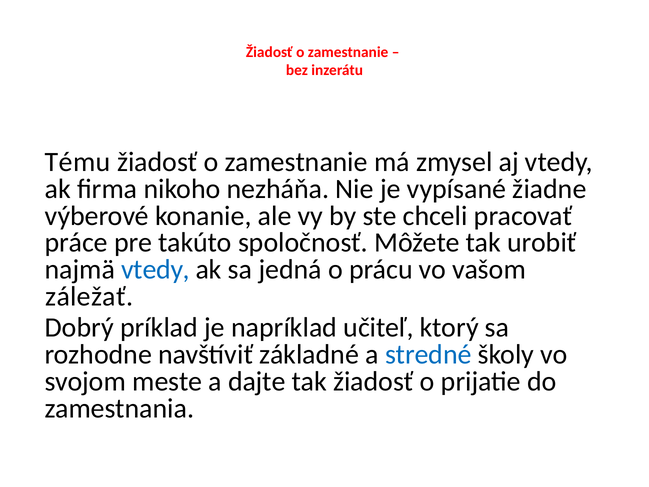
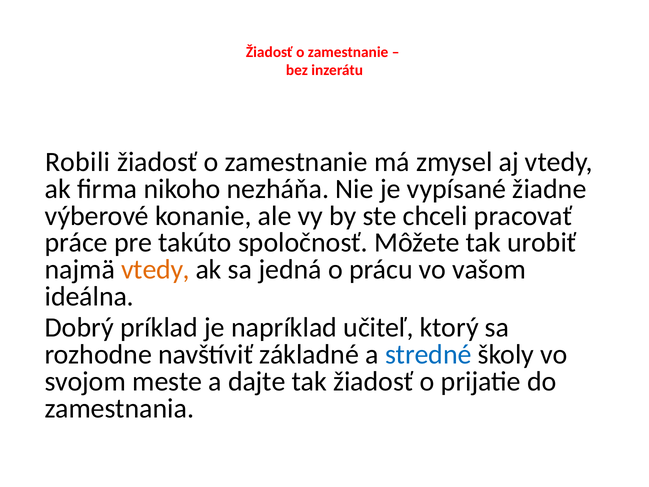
Tému: Tému -> Robili (78, 162)
vtedy colour: blue -> orange (155, 269)
záležať: záležať -> ideálna (89, 296)
